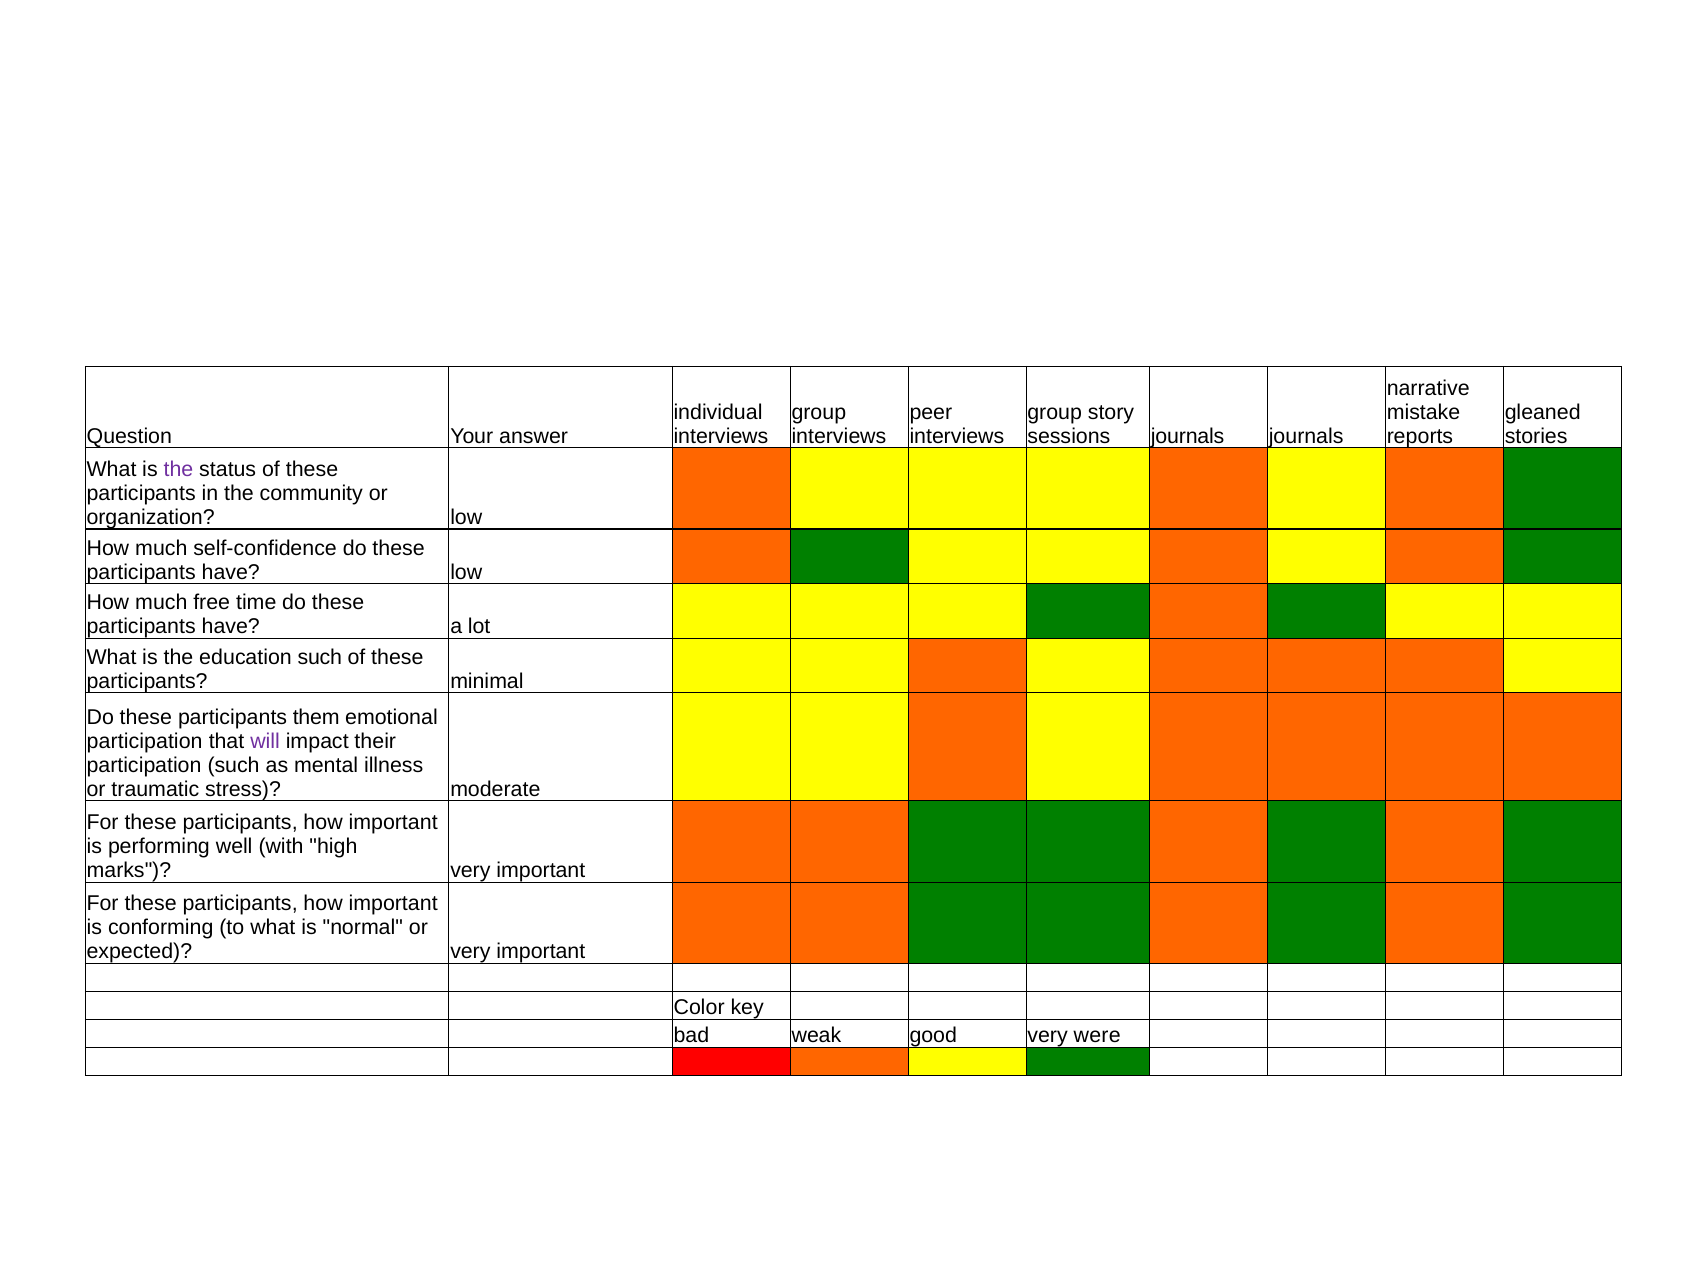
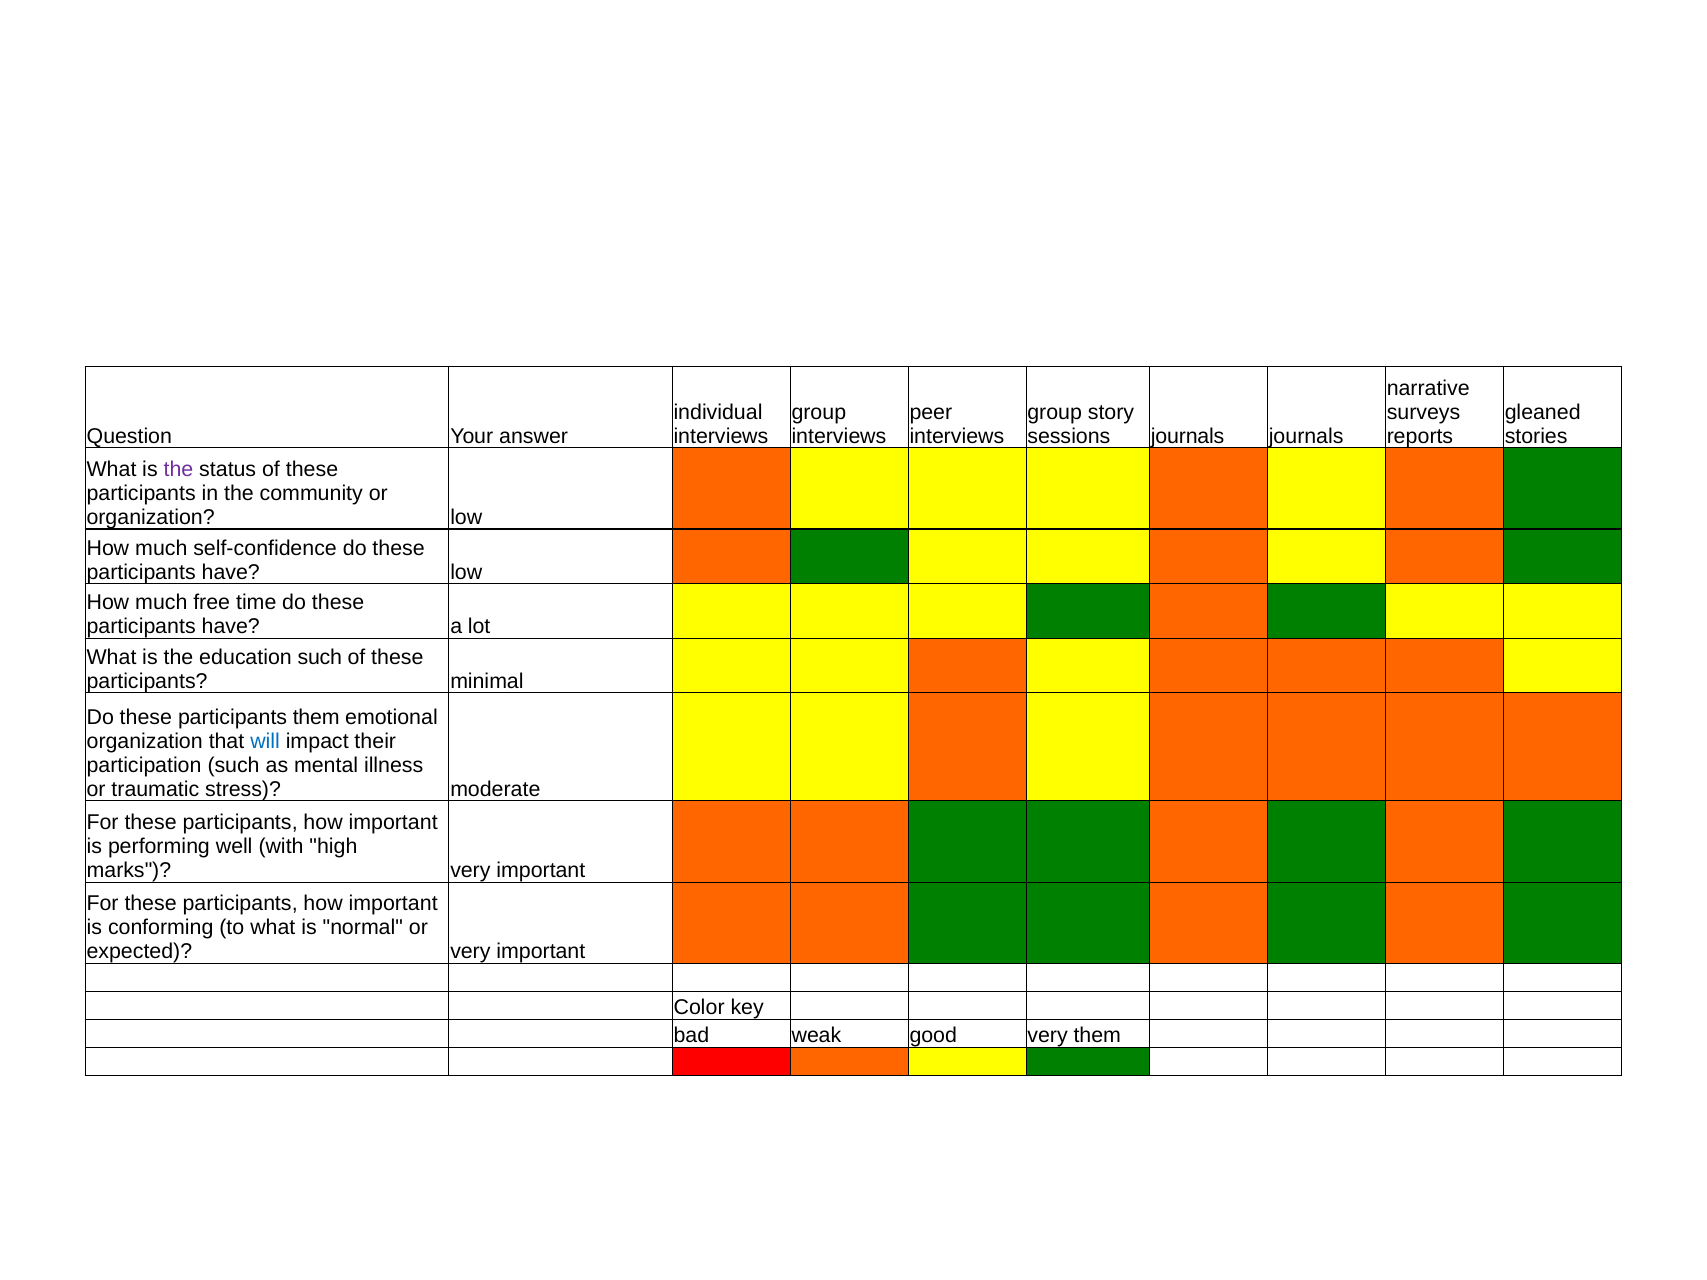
mistake: mistake -> surveys (1424, 412)
participation: participation -> organization (145, 741)
will colour: purple -> blue (265, 741)
very were: were -> them (1097, 1036)
